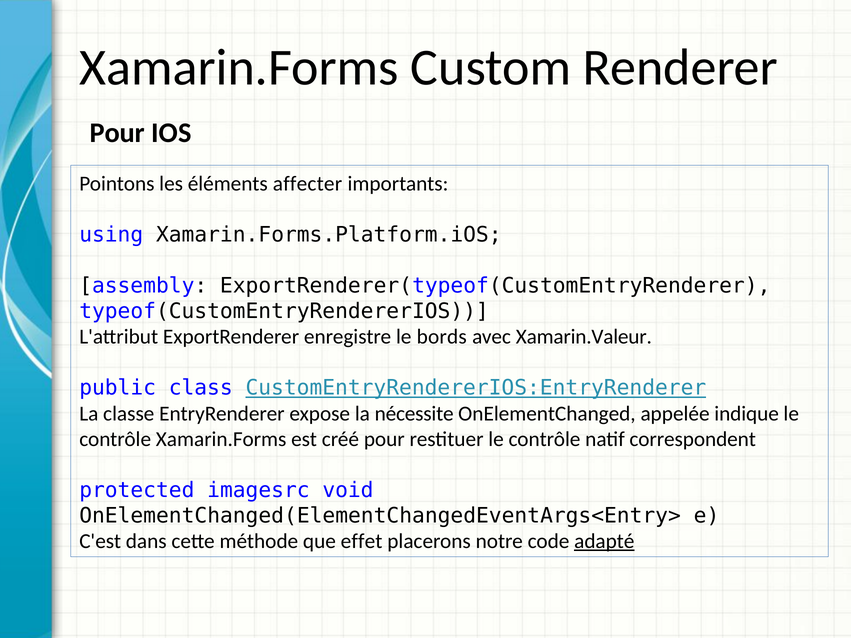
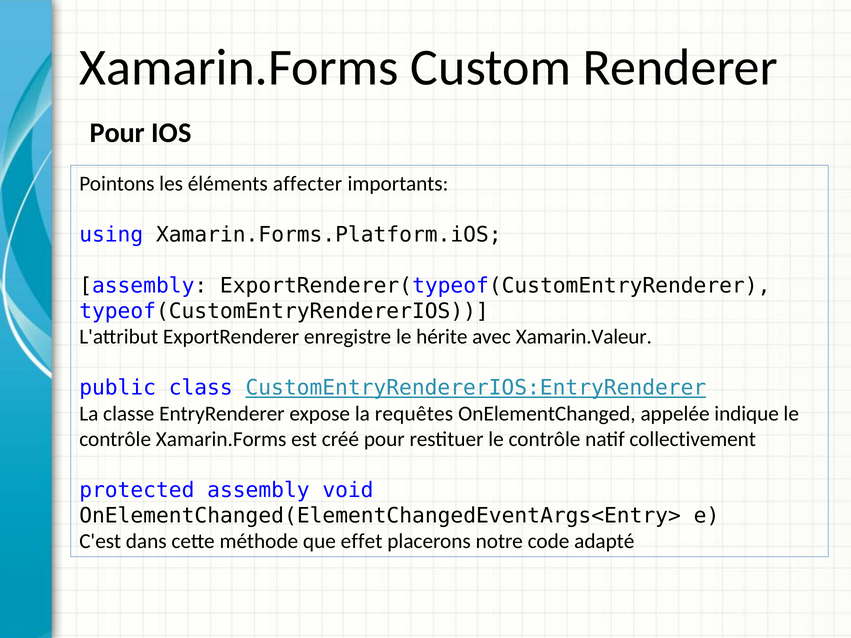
bords: bords -> hérite (442, 337)
nécessite: nécessite -> requêtes (414, 414)
correspondent: correspondent -> collectivement (693, 439)
protected imagesrc: imagesrc -> assembly (258, 490)
adapté underline: present -> none (604, 541)
